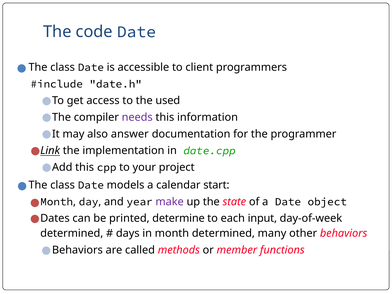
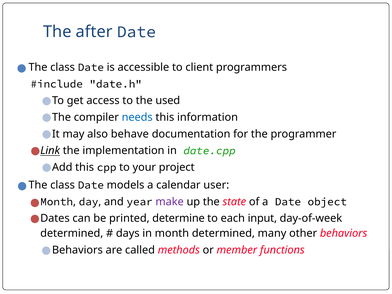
code: code -> after (94, 32)
needs colour: purple -> blue (137, 117)
answer: answer -> behave (130, 134)
start: start -> user (216, 185)
